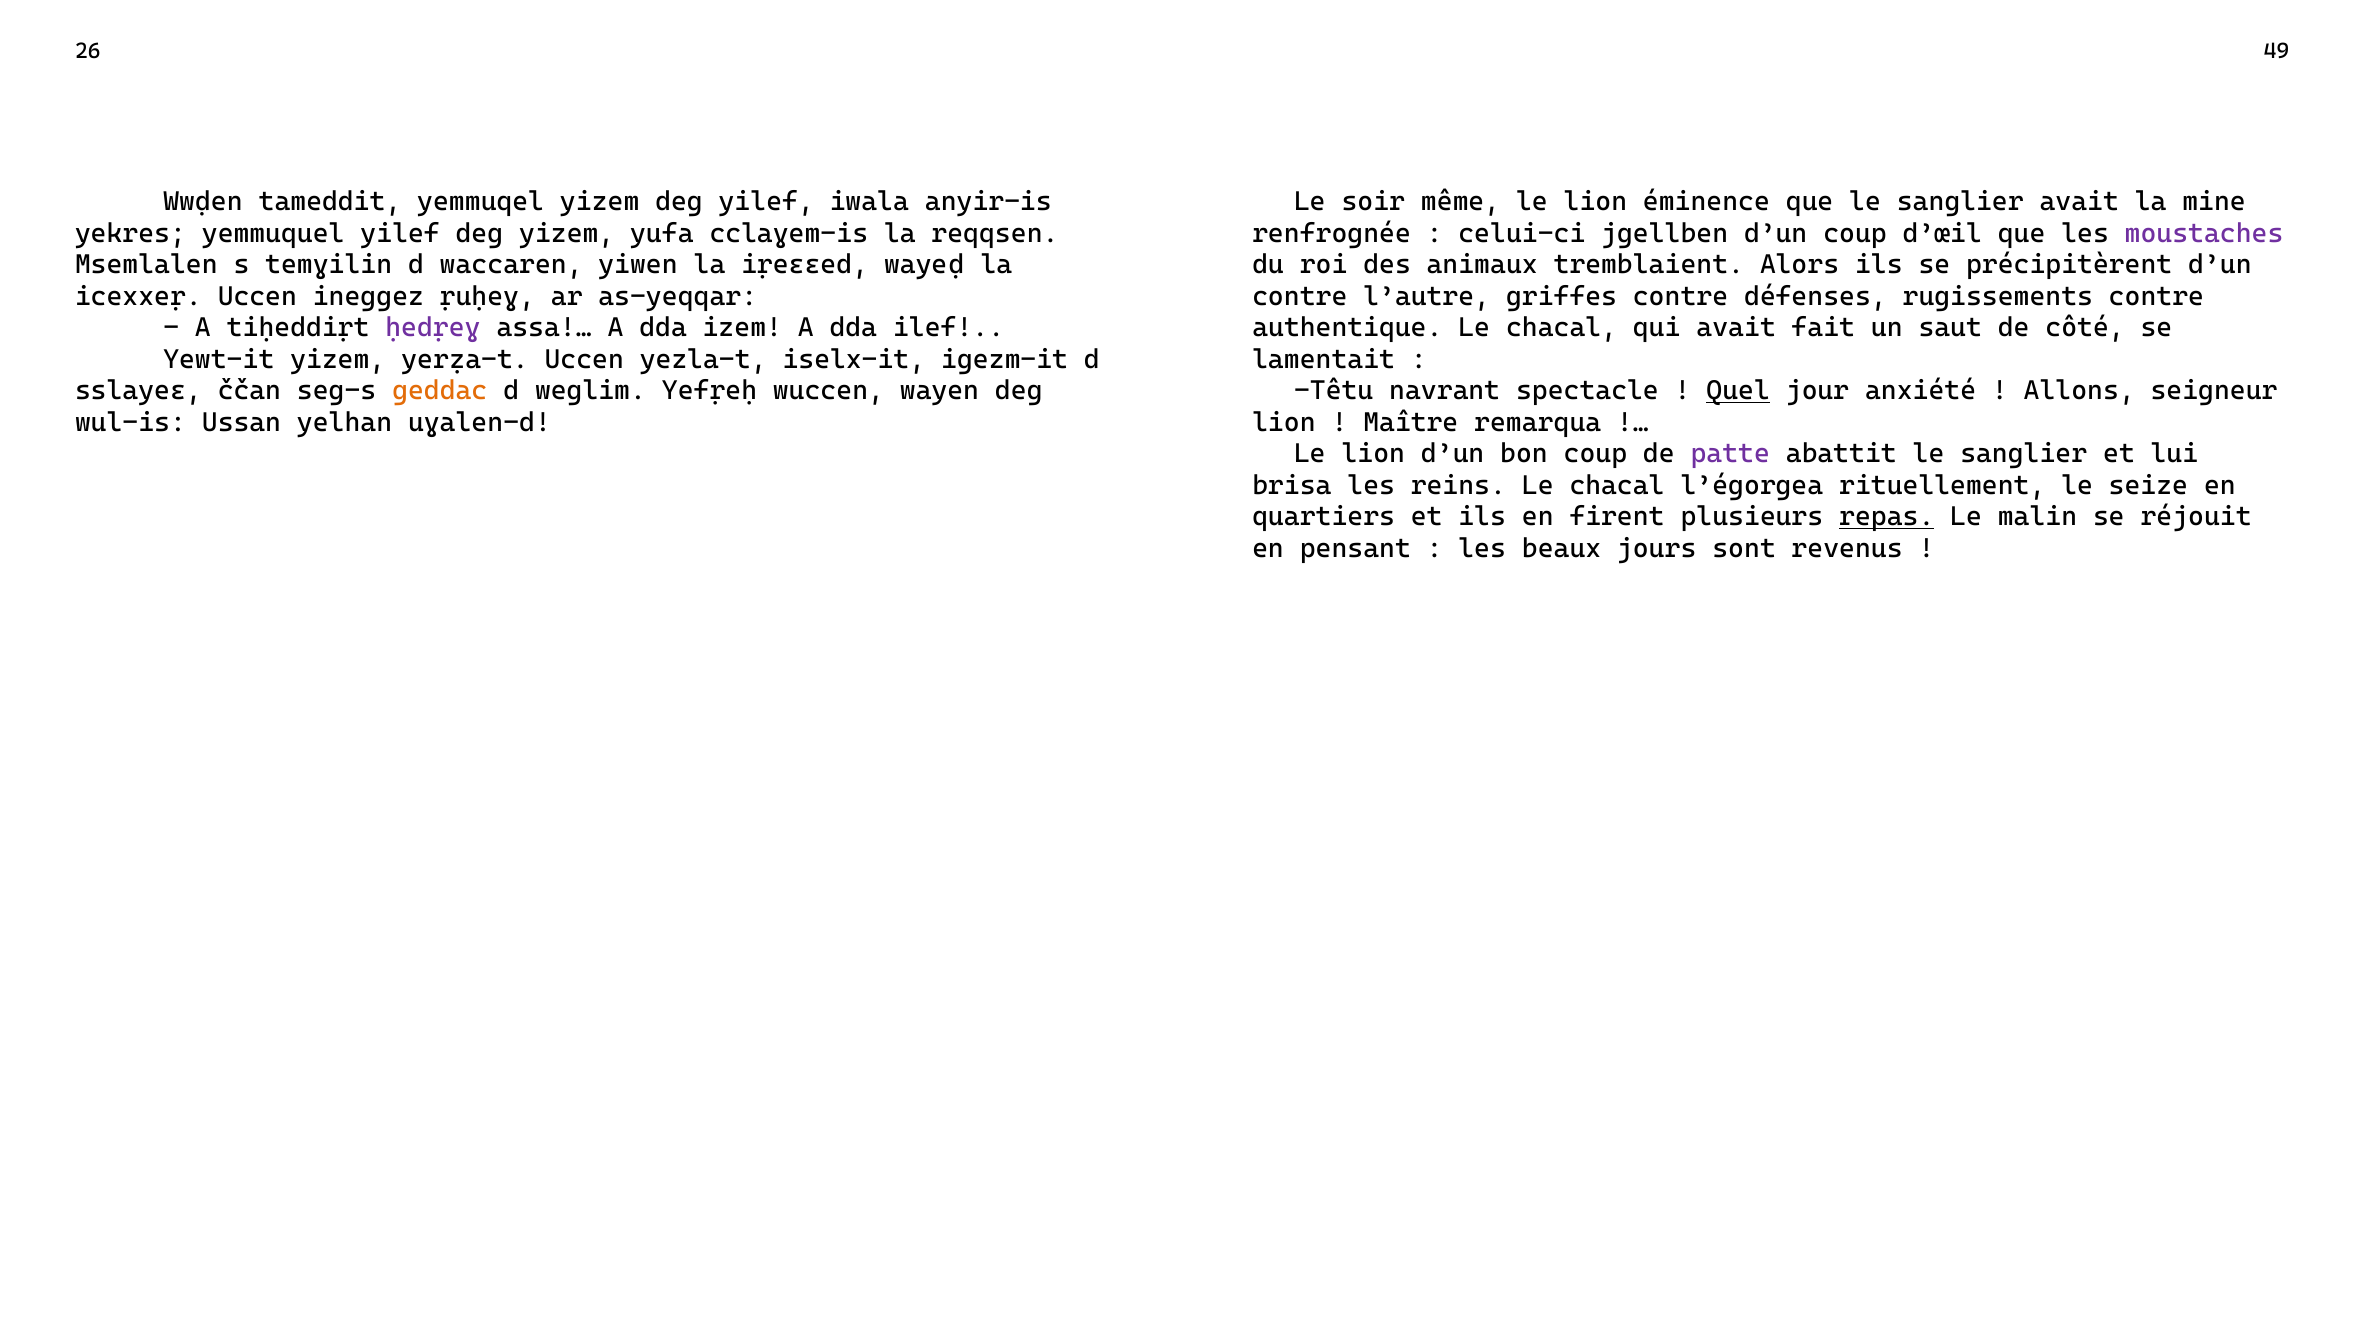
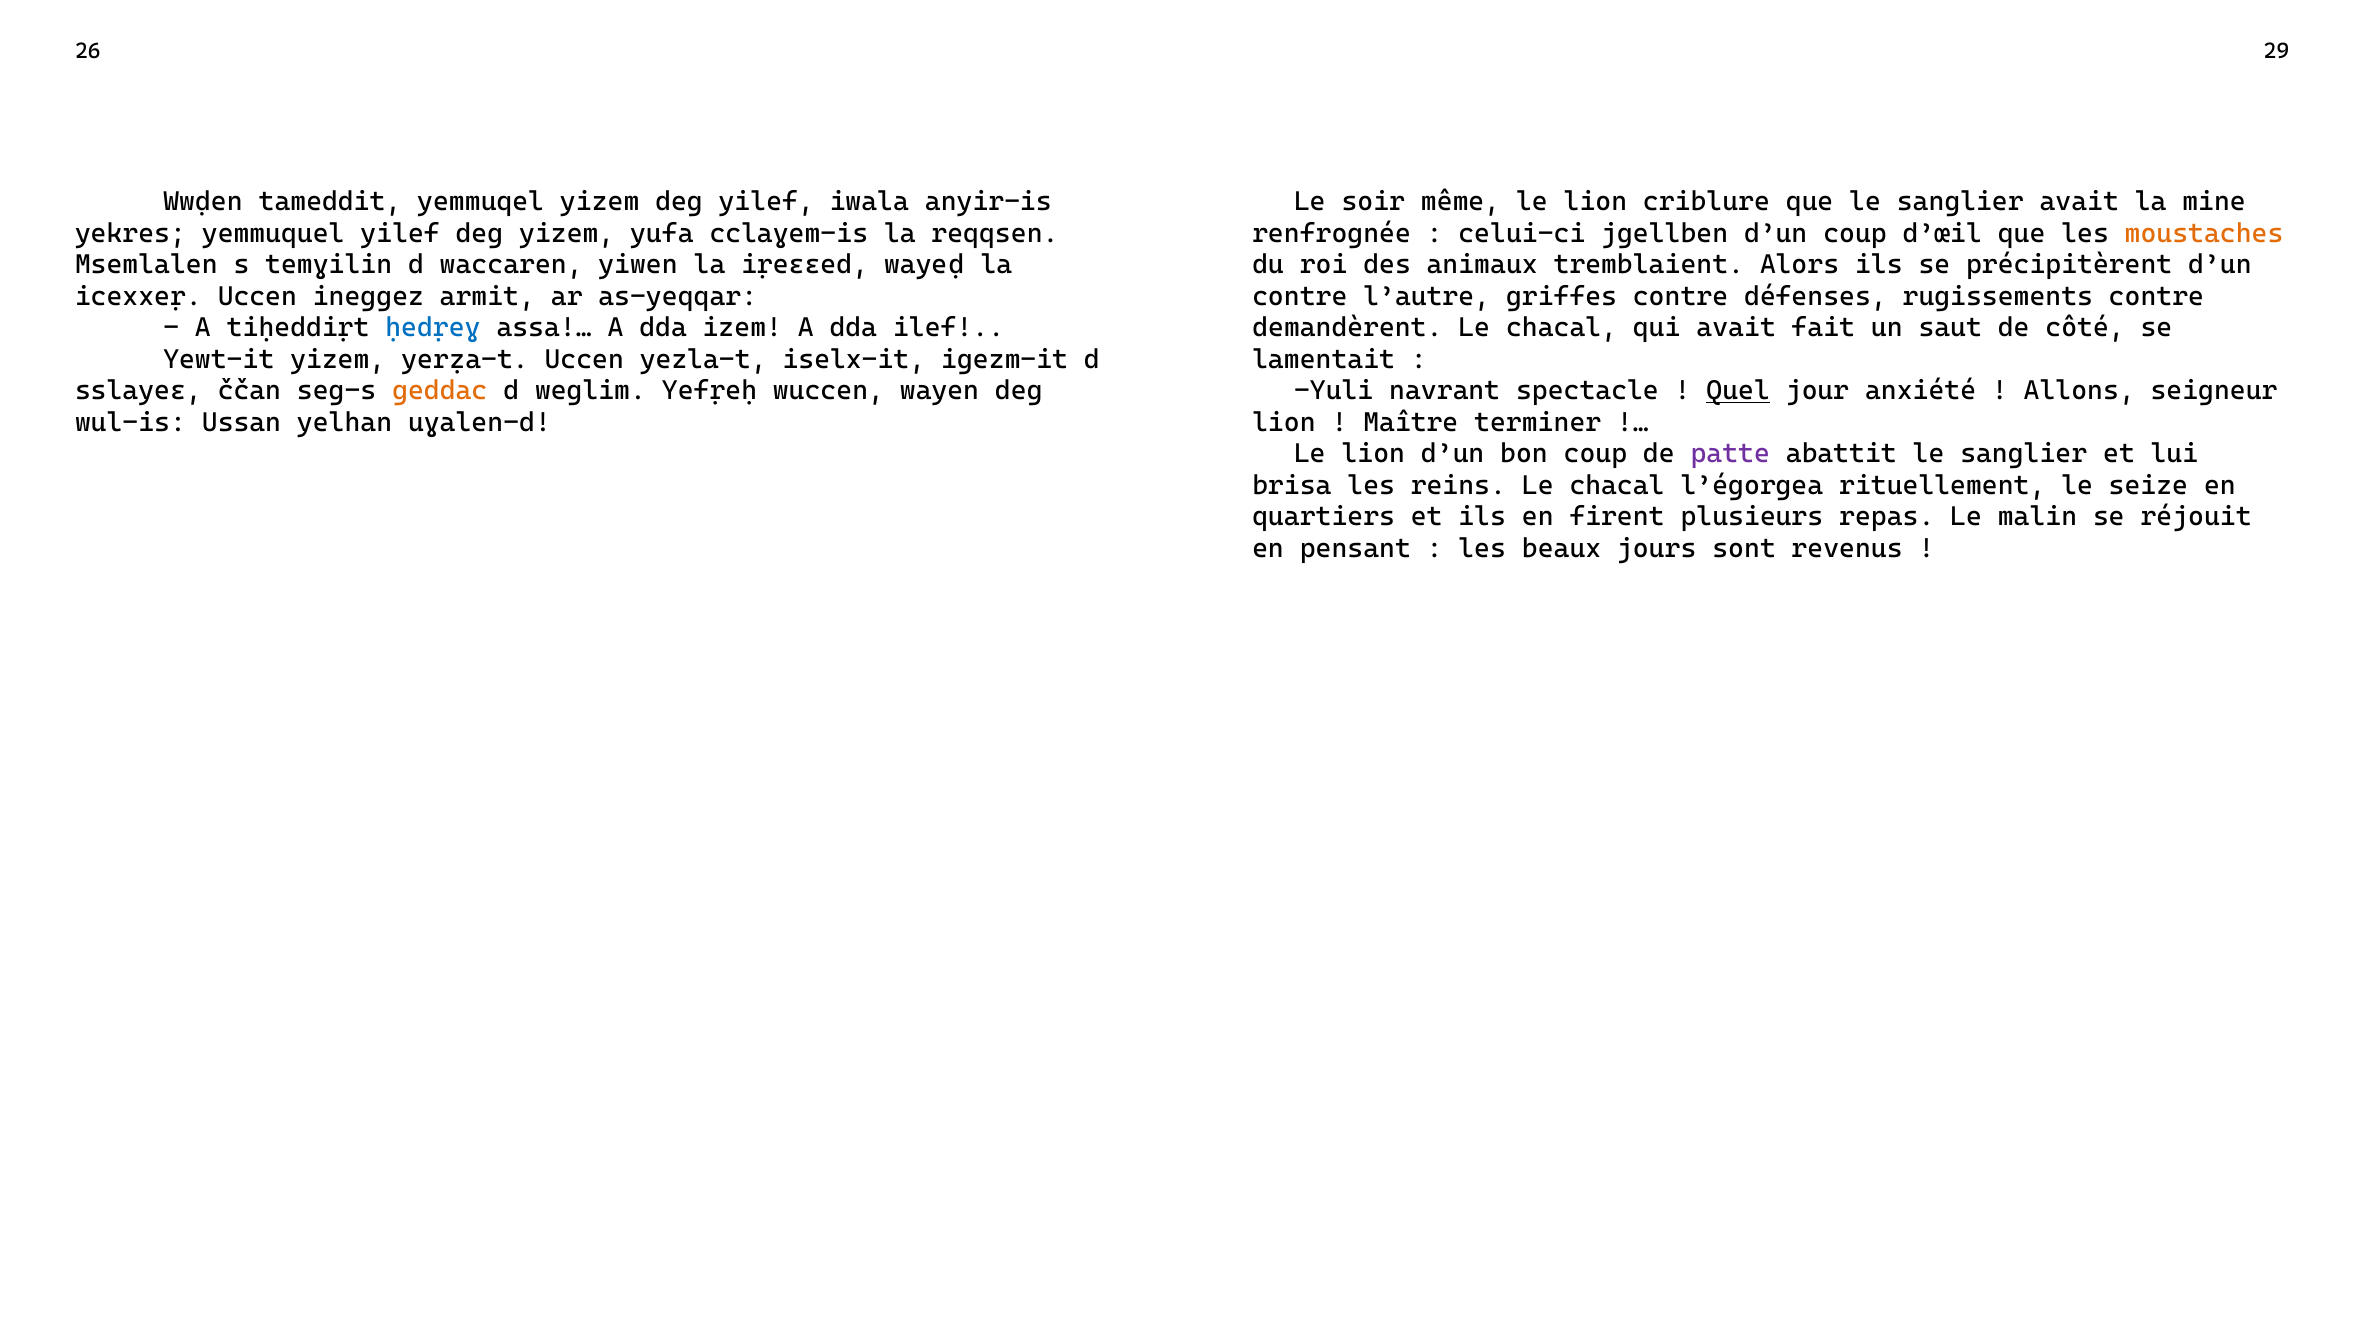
49: 49 -> 29 (2277, 51)
éminence: éminence -> criblure (1706, 202)
moustaches colour: purple -> orange (2204, 233)
ṛuḥeɣ: ṛuḥeɣ -> armit (487, 296)
ḥedṛeɣ colour: purple -> blue (433, 328)
authentique: authentique -> demandèrent (1347, 328)
Têtu: Têtu -> Yuli (1334, 391)
remarqua: remarqua -> terminer (1538, 422)
repas underline: present -> none (1887, 517)
